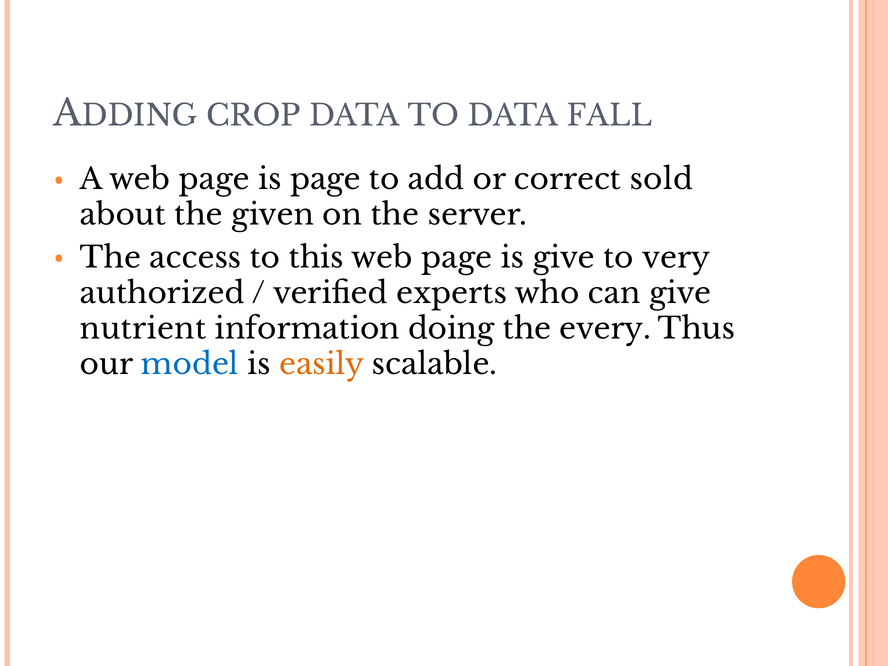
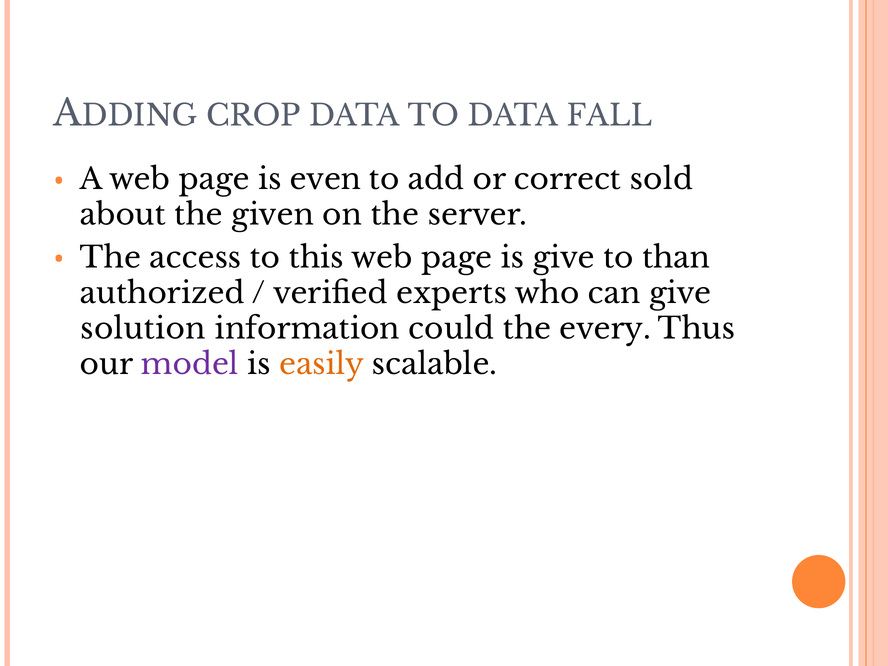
is page: page -> even (325, 180)
very: very -> than (676, 258)
nutrient: nutrient -> solution (143, 329)
doing: doing -> could (451, 329)
model colour: blue -> purple (190, 365)
